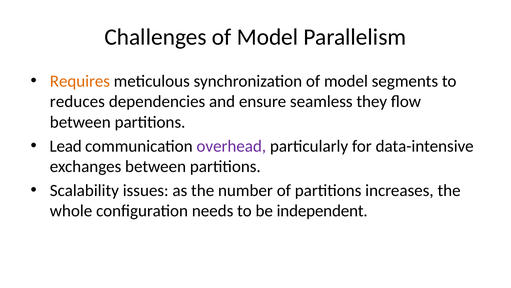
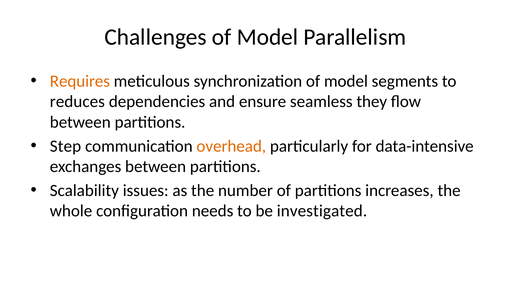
Lead: Lead -> Step (65, 146)
overhead colour: purple -> orange (231, 146)
independent: independent -> investigated (322, 210)
